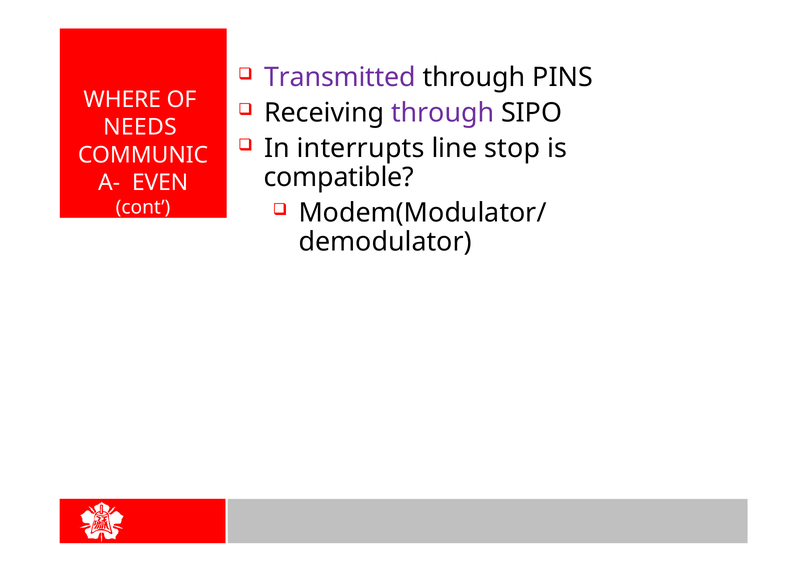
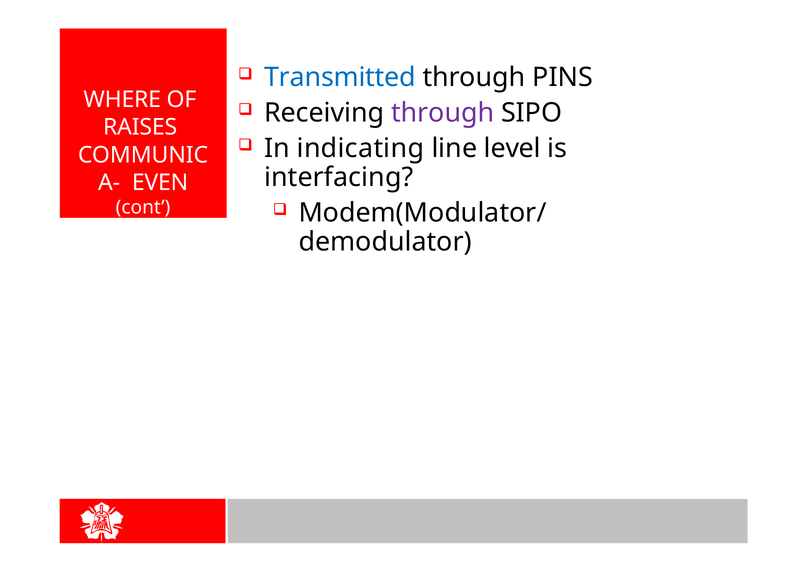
Transmitted colour: purple -> blue (340, 77)
NEEDS: NEEDS -> RAISES (140, 127)
interrupts: interrupts -> indicating (361, 148)
stop: stop -> level (512, 148)
compatible: compatible -> interfacing (339, 177)
